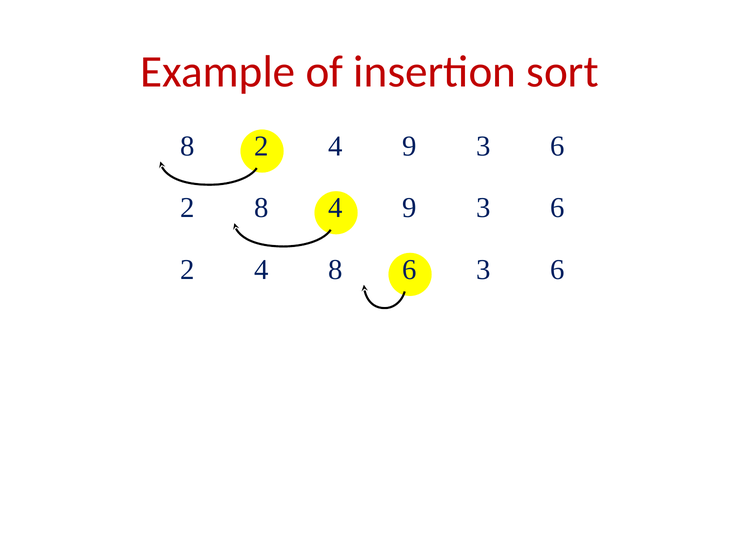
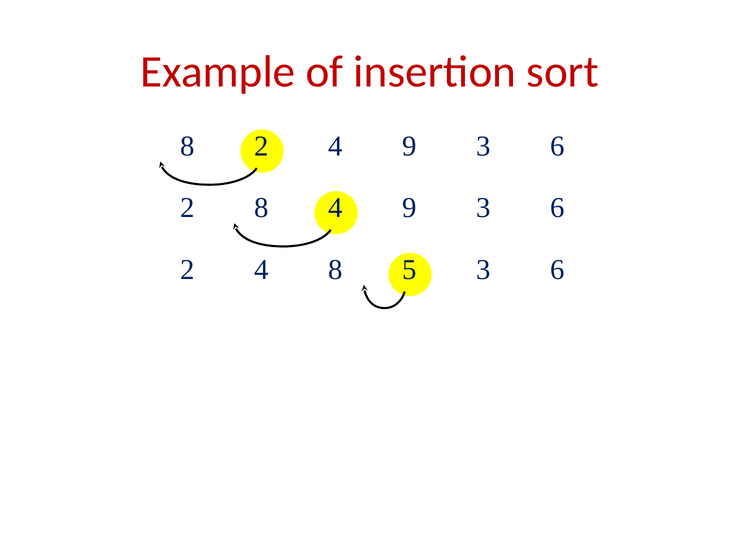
8 6: 6 -> 5 (409, 270)
